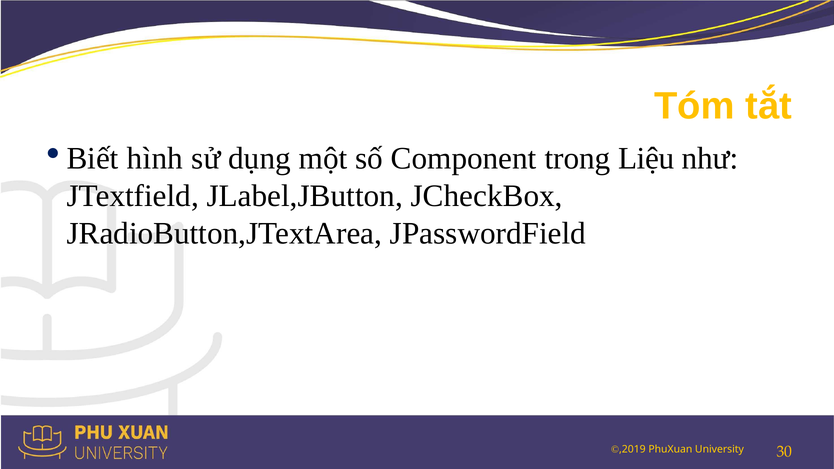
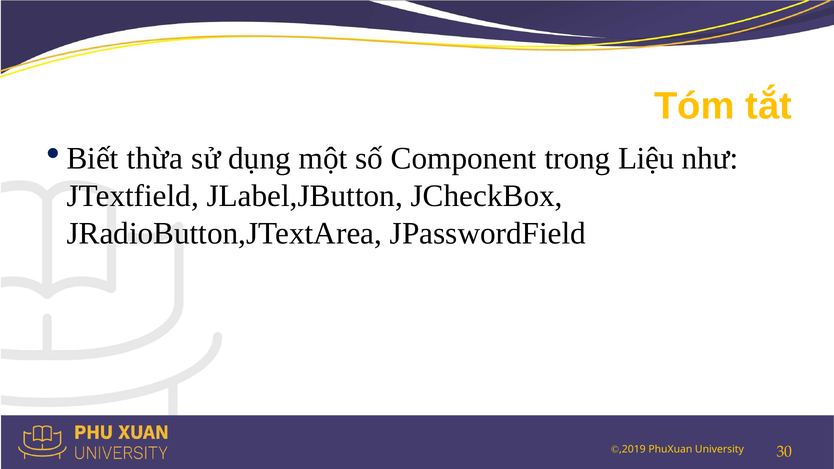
hình: hình -> thừa (155, 159)
